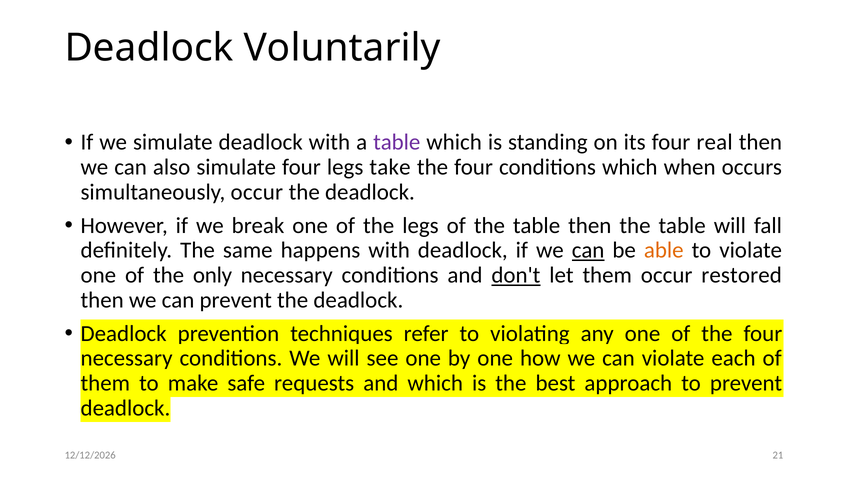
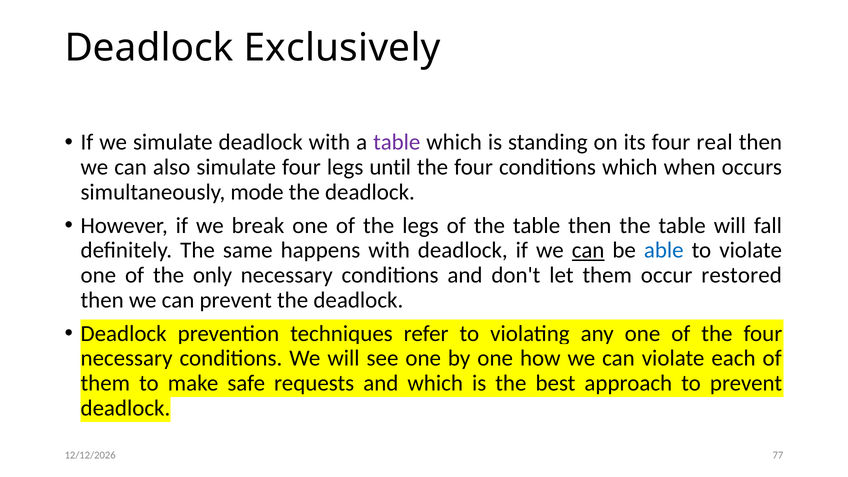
Voluntarily: Voluntarily -> Exclusively (342, 48)
take: take -> until (390, 167)
simultaneously occur: occur -> mode (257, 192)
able colour: orange -> blue (664, 250)
don't underline: present -> none (516, 275)
21: 21 -> 77 (778, 455)
